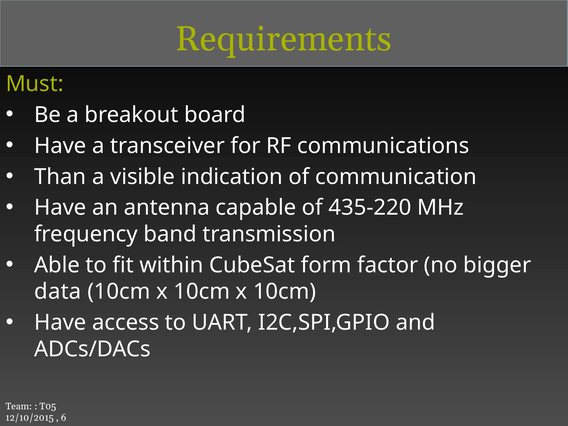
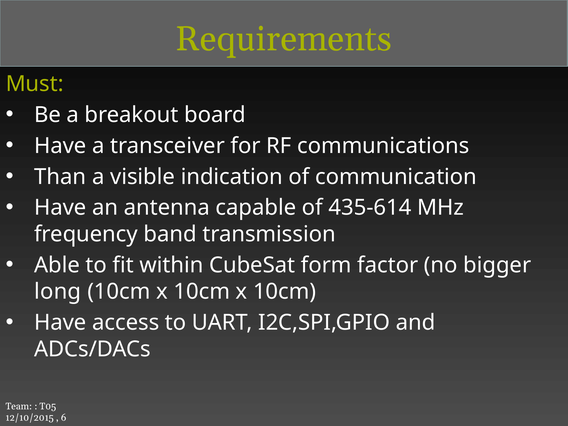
435-220: 435-220 -> 435-614 (370, 208)
data: data -> long (58, 292)
